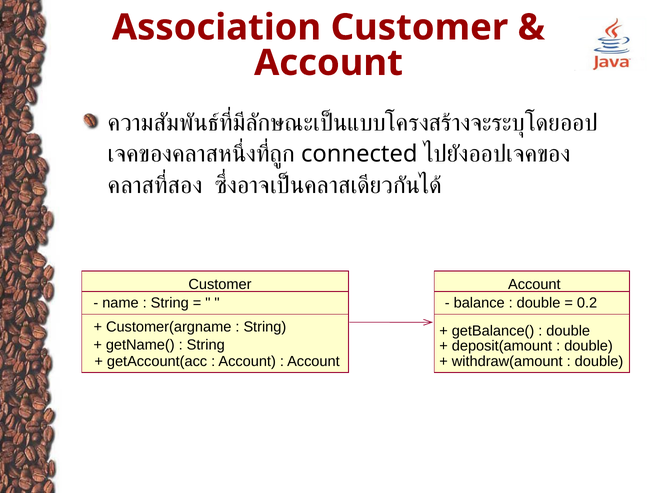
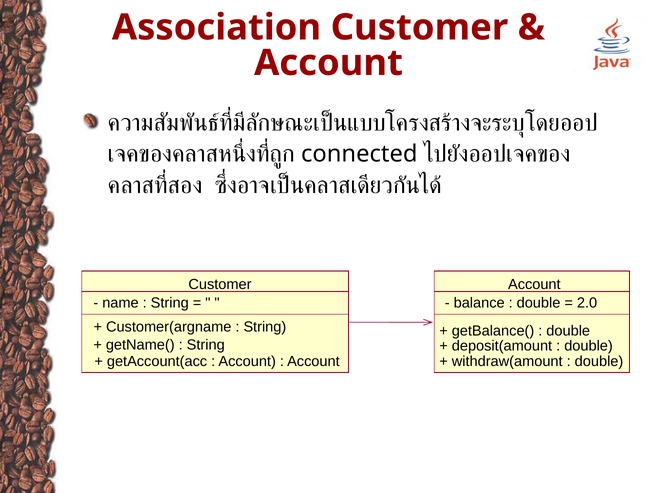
0.2: 0.2 -> 2.0 (587, 303)
